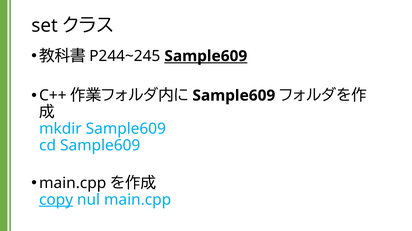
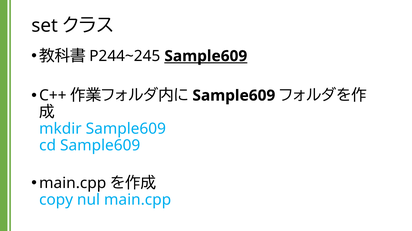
copy underline: present -> none (56, 200)
